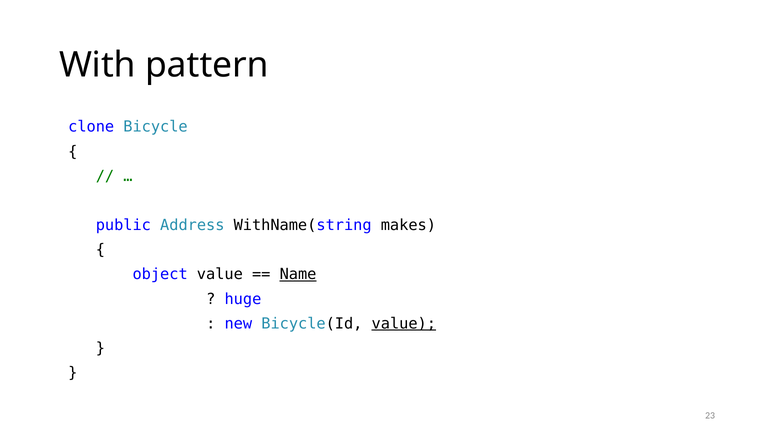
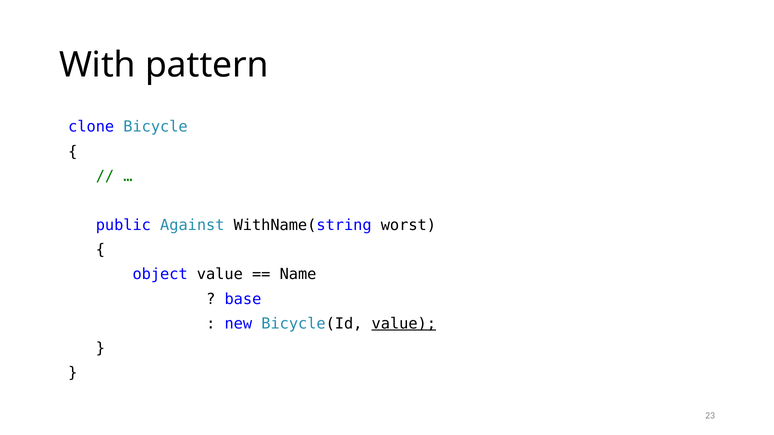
Address: Address -> Against (192, 225)
makes: makes -> worst (408, 225)
Name underline: present -> none (298, 275)
huge: huge -> base (243, 299)
